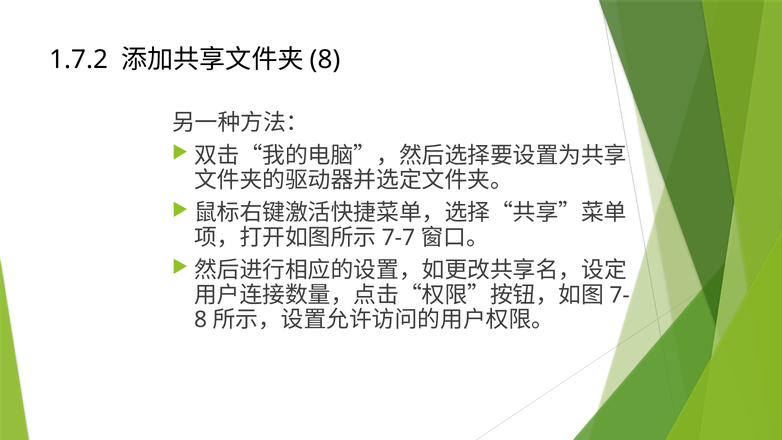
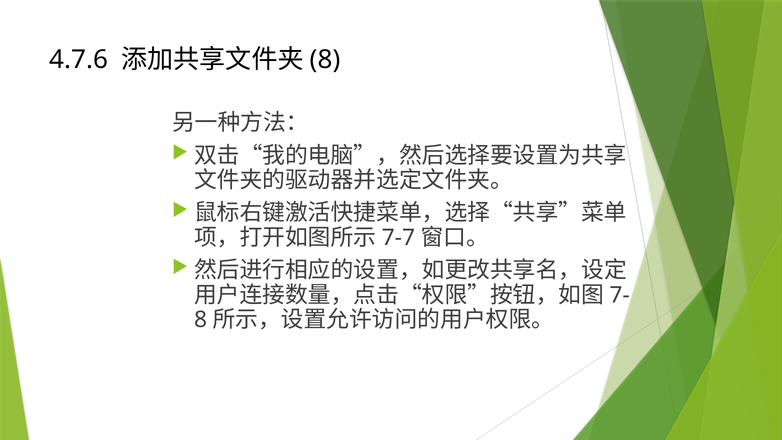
1.7.2: 1.7.2 -> 4.7.6 (79, 59)
